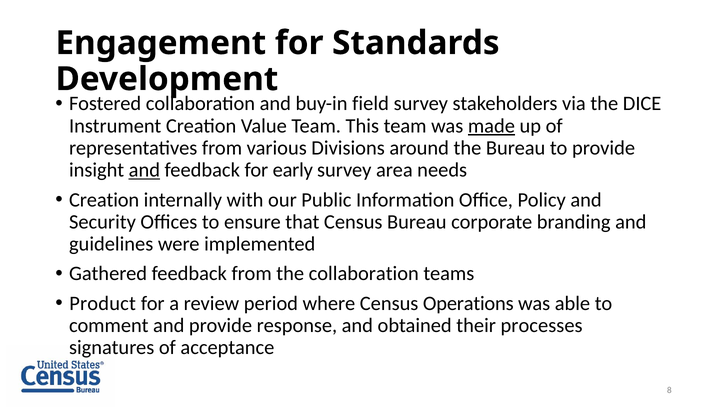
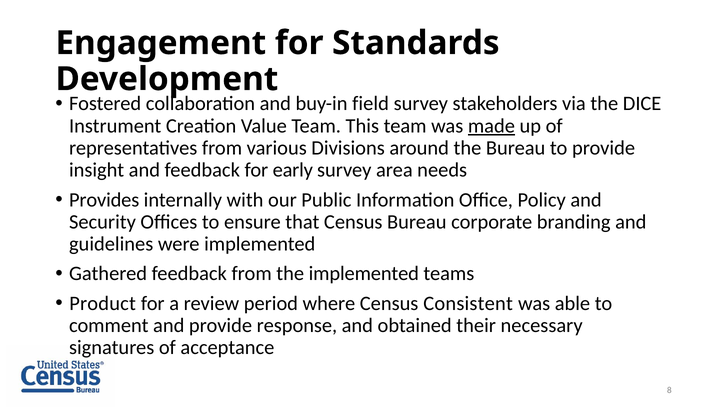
and underline: present -> none (144, 170)
Creation: Creation -> Provides (104, 200)
the collaboration: collaboration -> implemented (364, 274)
Operations: Operations -> Consistent (468, 303)
processes: processes -> necessary (542, 325)
